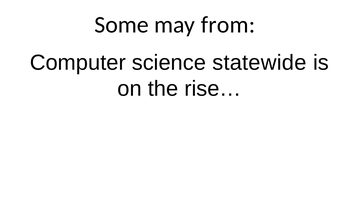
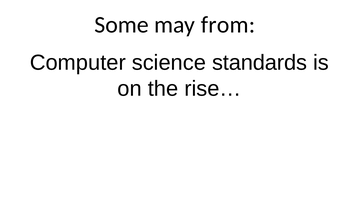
statewide: statewide -> standards (260, 63)
